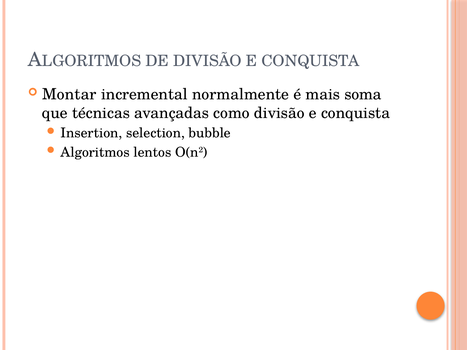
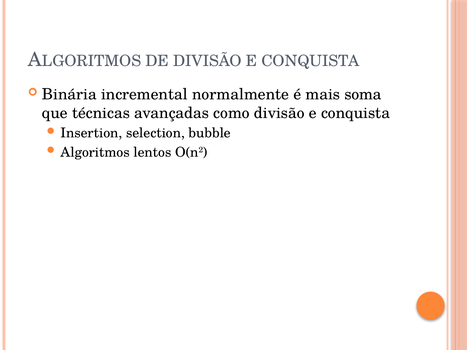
Montar: Montar -> Binária (69, 94)
